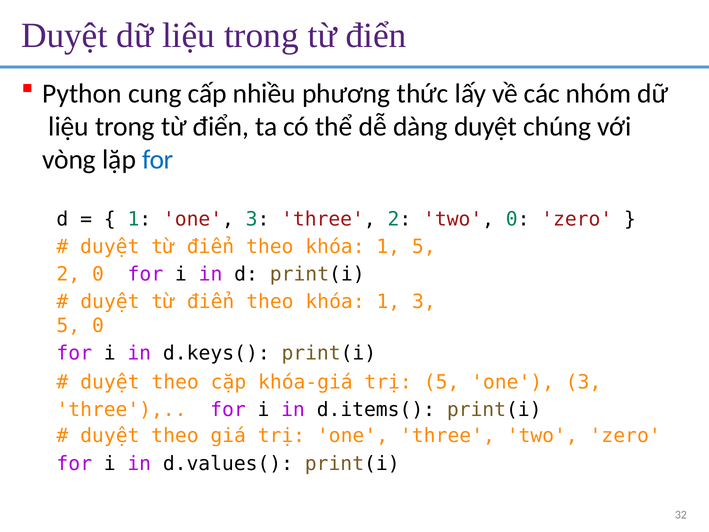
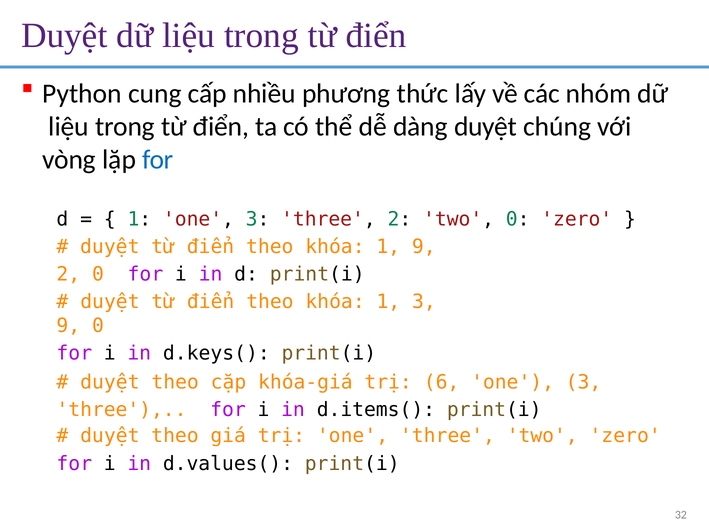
1 5: 5 -> 9 (424, 247)
5: 5 -> 9 (68, 325)
trị 5: 5 -> 6 (442, 382)
